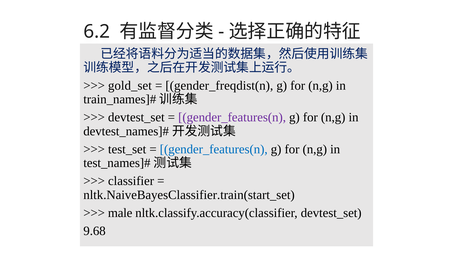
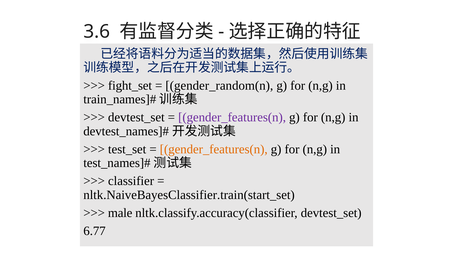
6.2: 6.2 -> 3.6 (97, 31)
gold_set: gold_set -> fight_set (130, 86)
gender_freqdist(n: gender_freqdist(n -> gender_random(n (219, 86)
gender_features(n colour: blue -> orange (214, 149)
9.68: 9.68 -> 6.77 (95, 231)
